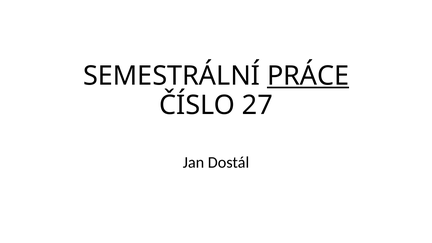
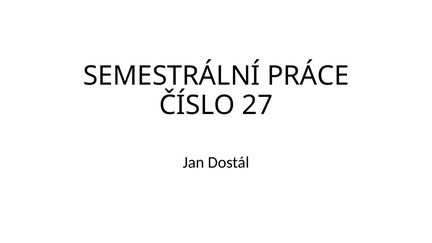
PRÁCE underline: present -> none (308, 76)
